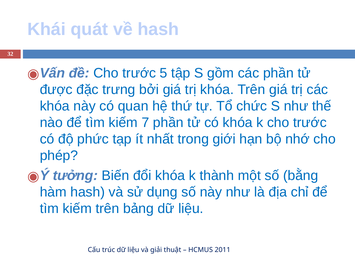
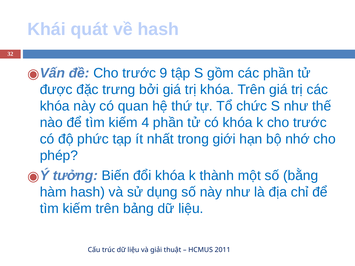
5: 5 -> 9 (164, 73)
7: 7 -> 4 (145, 123)
